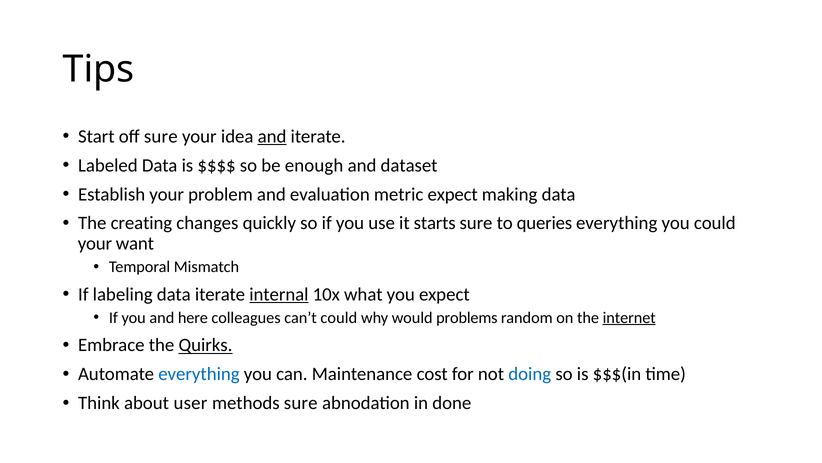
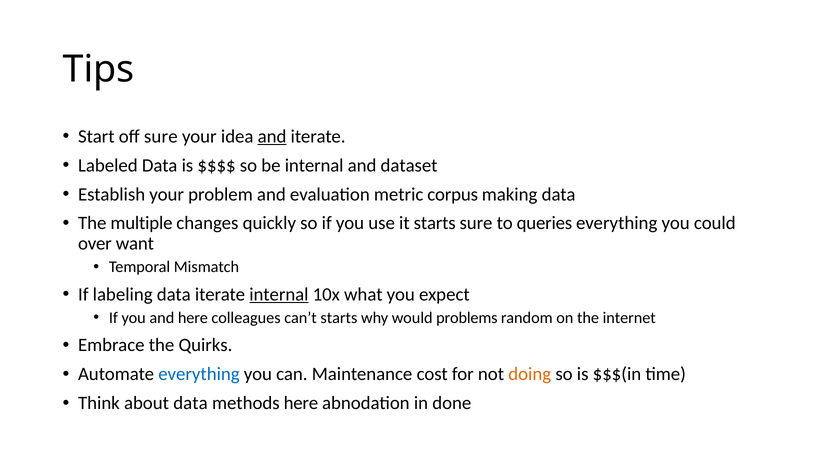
be enough: enough -> internal (314, 165)
metric expect: expect -> corpus (453, 194)
creating: creating -> multiple (141, 223)
your: your -> over (95, 243)
can’t could: could -> starts (339, 317)
internet underline: present -> none (629, 317)
Quirks underline: present -> none (205, 345)
doing colour: blue -> orange (530, 374)
about user: user -> data (191, 403)
methods sure: sure -> here (301, 403)
